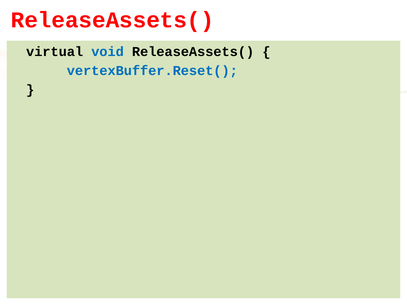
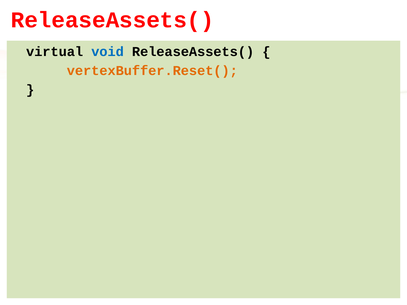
vertexBuffer.Reset( colour: blue -> orange (152, 71)
